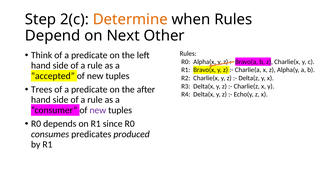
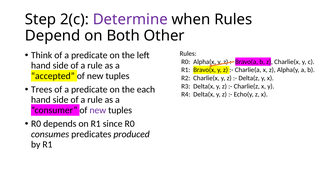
Determine colour: orange -> purple (130, 19)
Next: Next -> Both (123, 36)
after: after -> each (146, 90)
